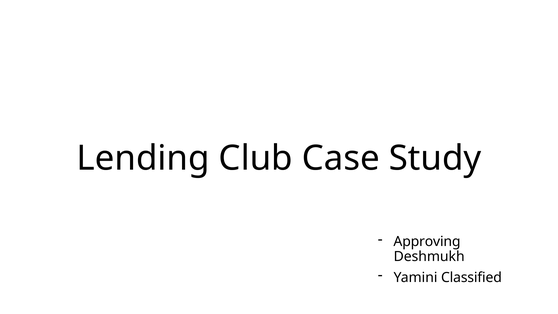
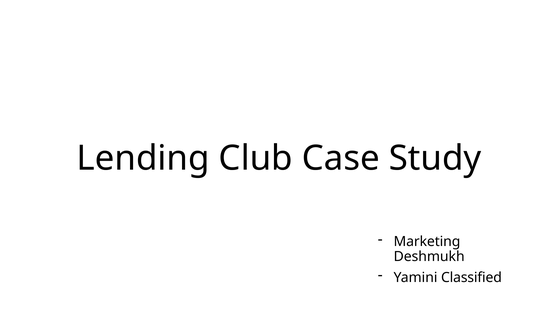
Approving: Approving -> Marketing (427, 241)
